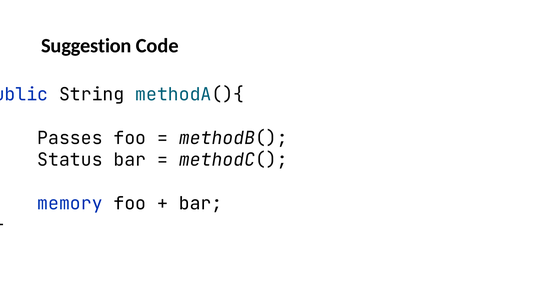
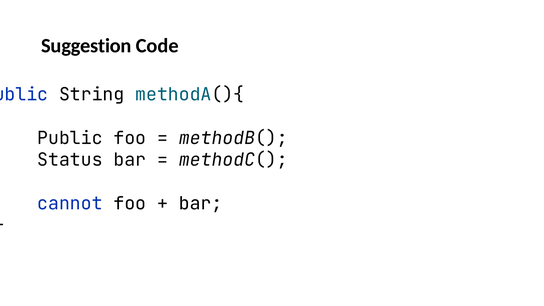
Passes: Passes -> Public (70, 138)
memory: memory -> cannot (70, 203)
